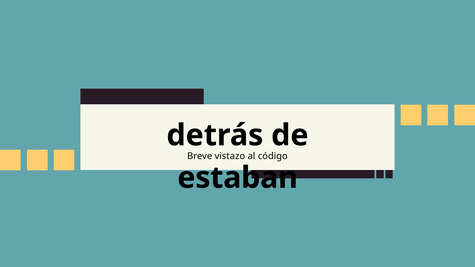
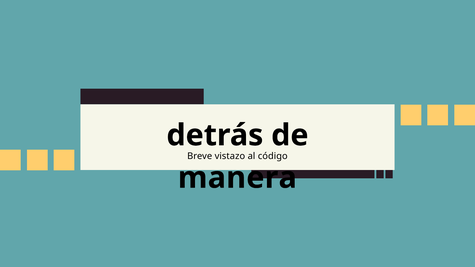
estaban: estaban -> manera (237, 178)
